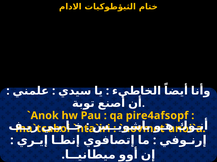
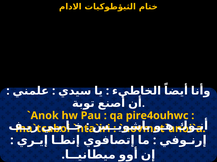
pire4afsopf: pire4afsopf -> pire4ouhwc (157, 116)
